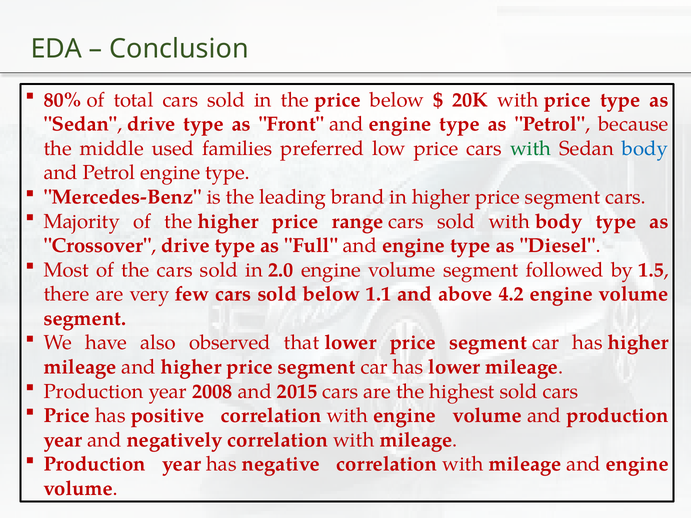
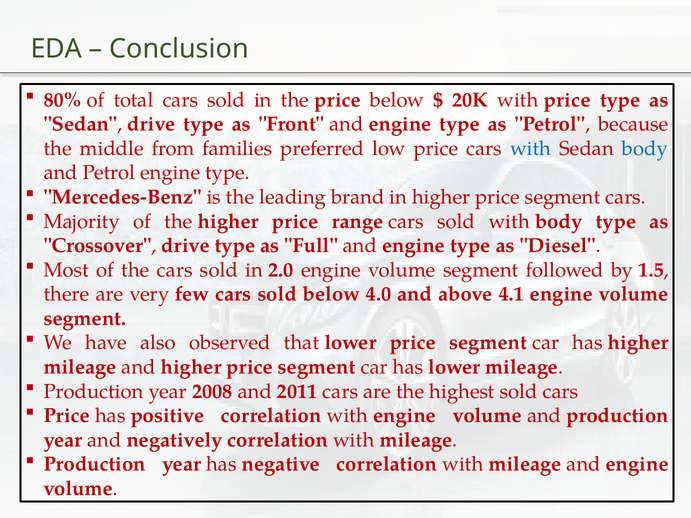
used: used -> from (173, 149)
with colour: green -> blue (531, 149)
1.1: 1.1 -> 4.0 (379, 294)
4.2: 4.2 -> 4.1 (511, 294)
2015: 2015 -> 2011 (297, 392)
